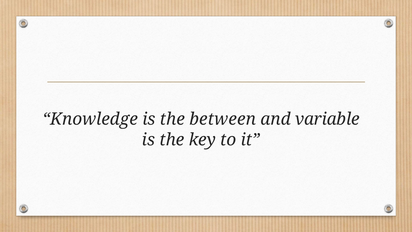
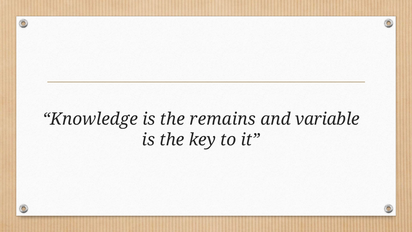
between: between -> remains (223, 119)
